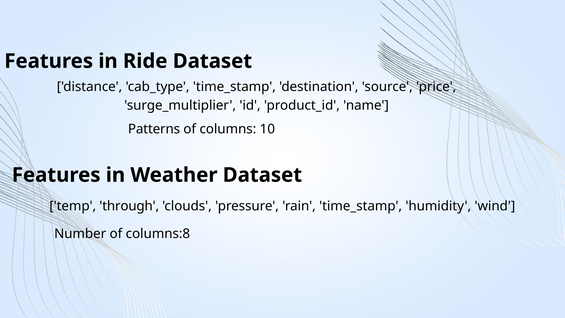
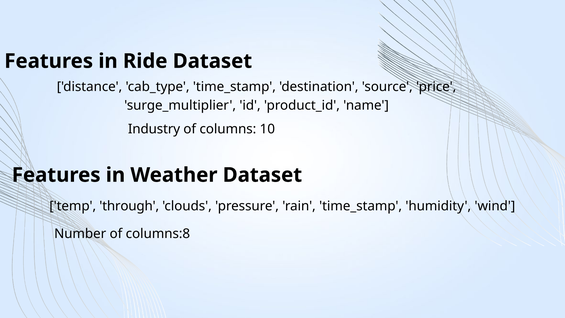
Patterns: Patterns -> Industry (154, 129)
